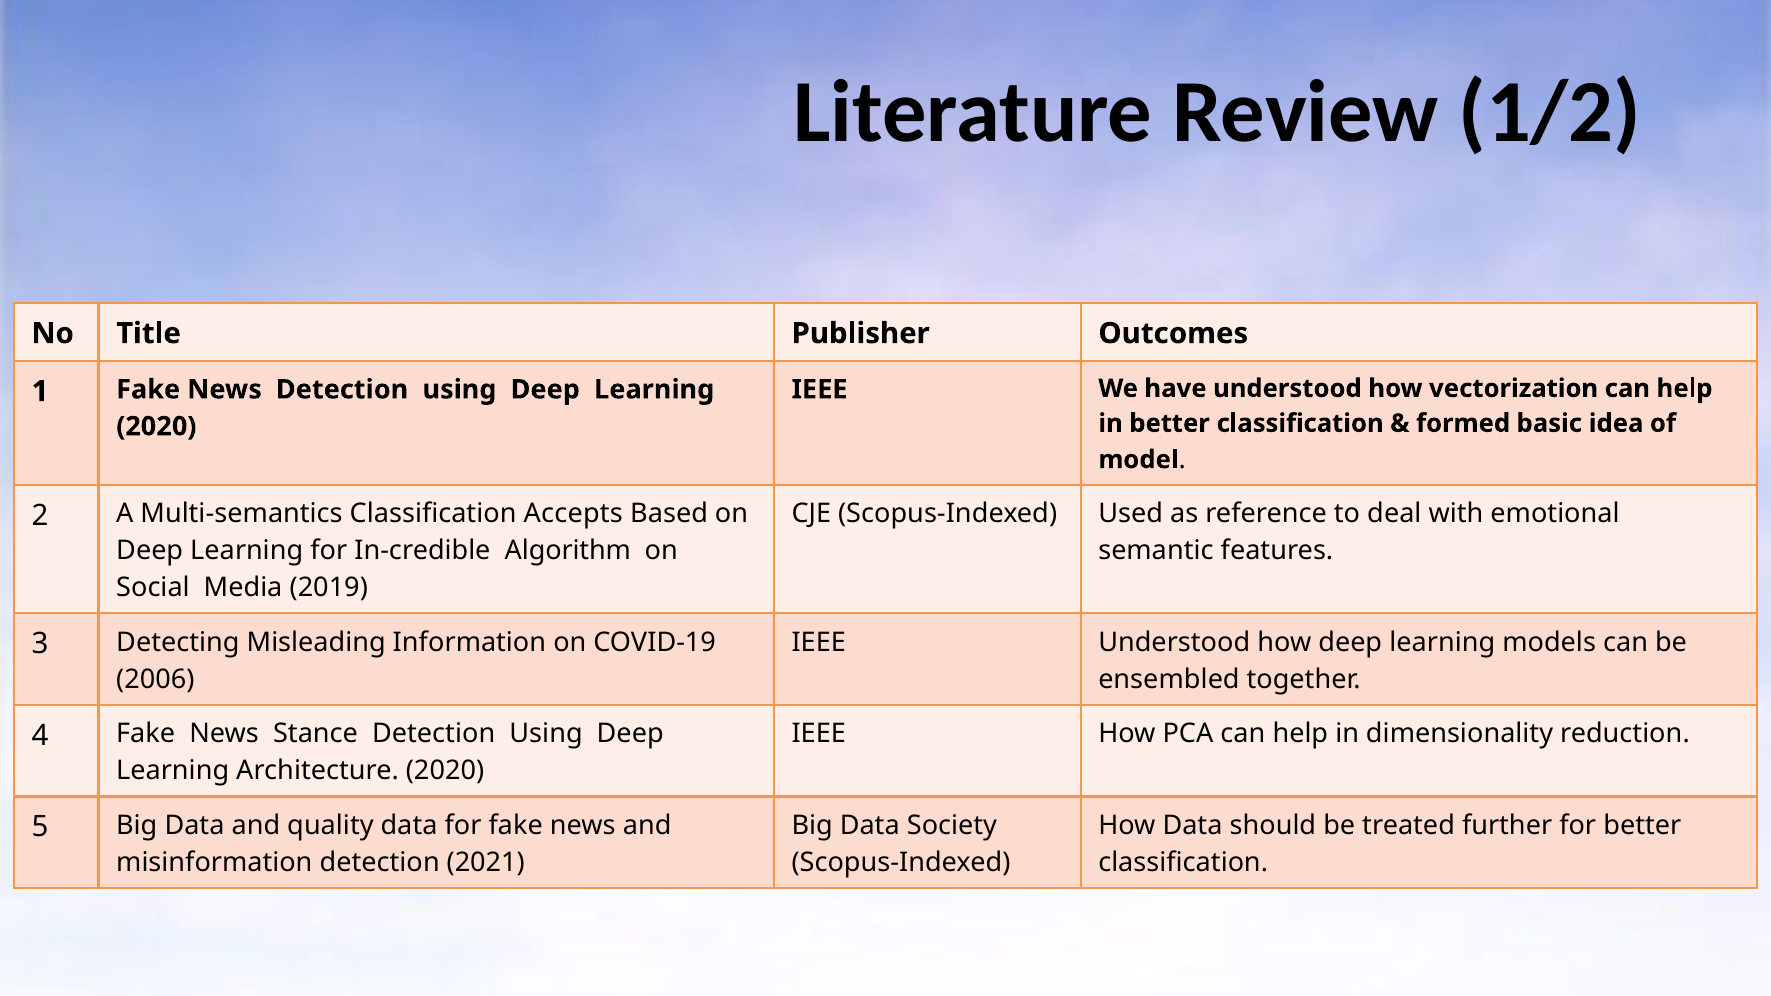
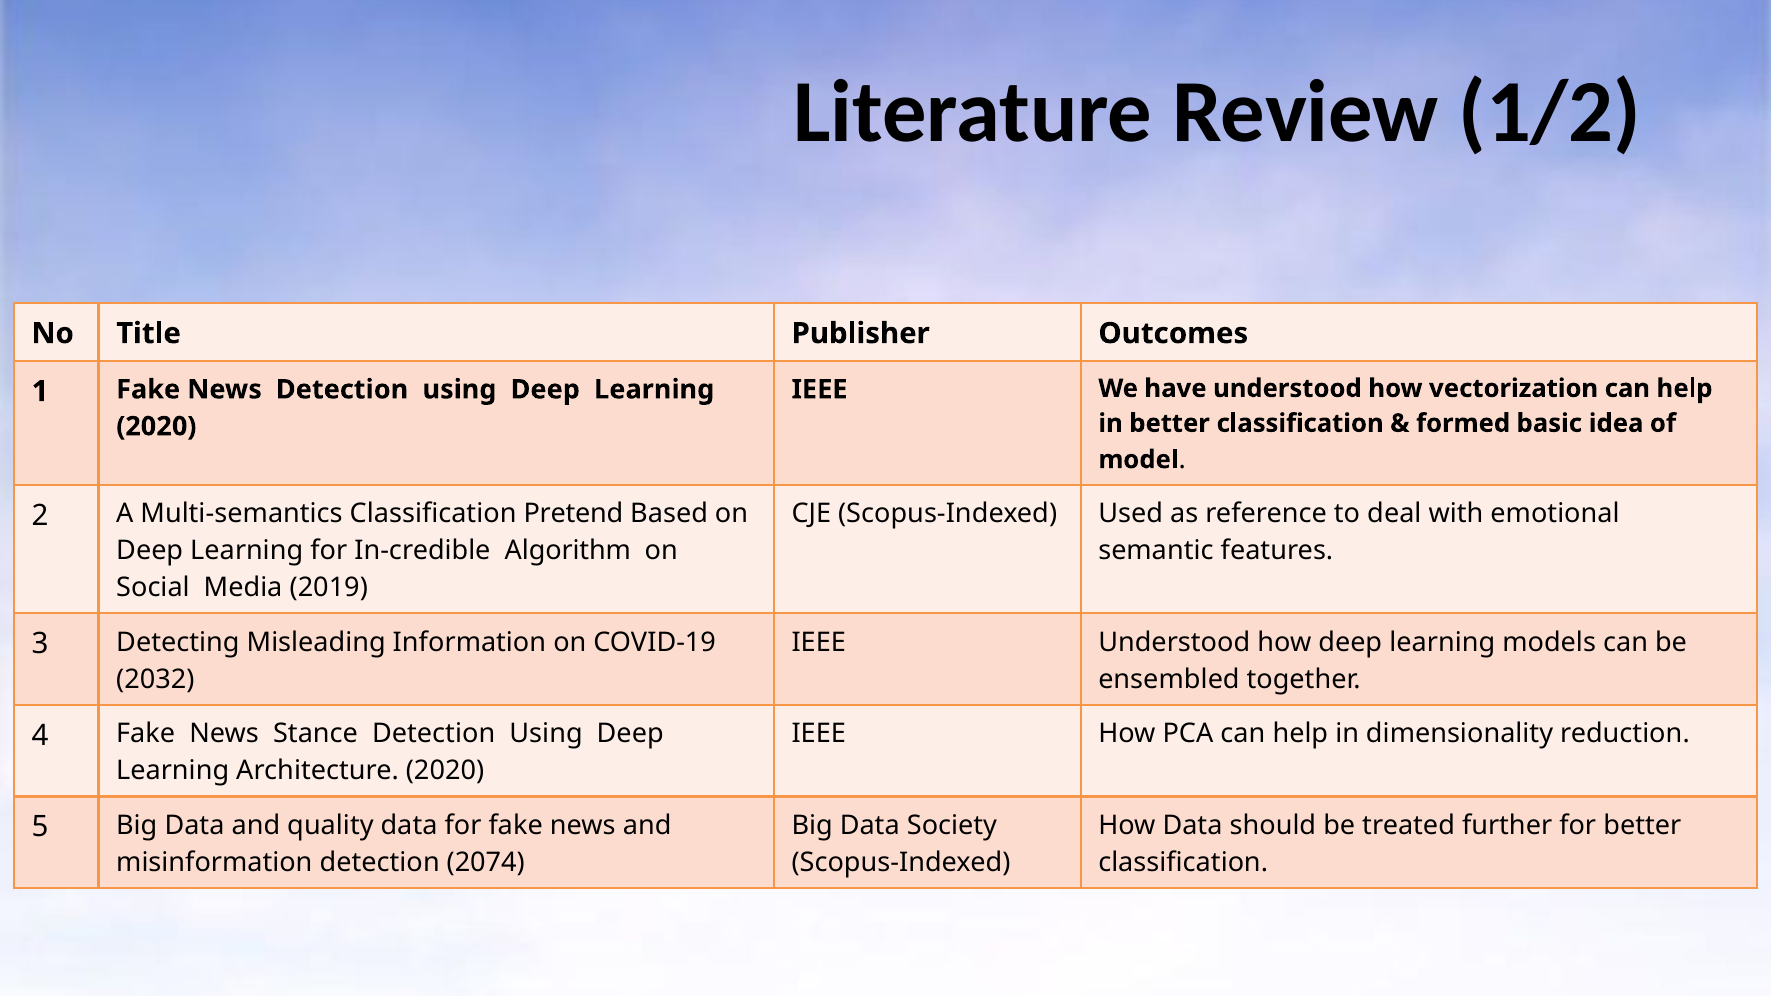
Accepts: Accepts -> Pretend (573, 514)
2006: 2006 -> 2032 (155, 679)
2021: 2021 -> 2074 (486, 862)
